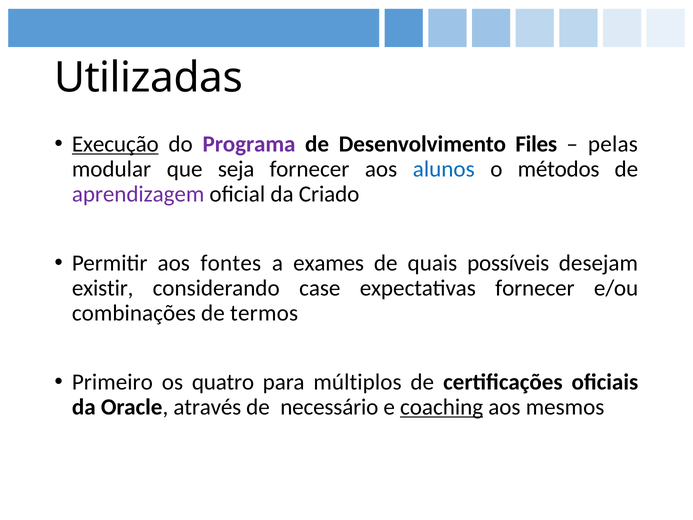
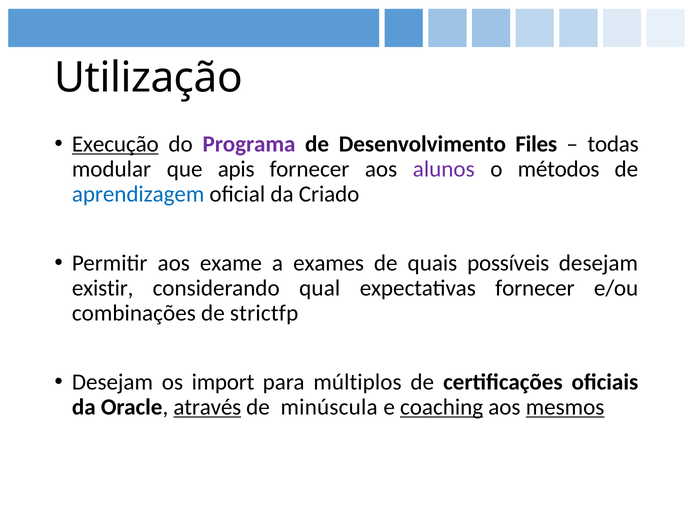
Utilizadas: Utilizadas -> Utilização (149, 78)
pelas: pelas -> todas (613, 144)
seja: seja -> apis (236, 169)
alunos colour: blue -> purple (444, 169)
aprendizagem colour: purple -> blue (138, 194)
fontes: fontes -> exame (231, 263)
case: case -> qual (320, 288)
termos: termos -> strictfp (264, 313)
Primeiro: Primeiro -> Desejam (112, 382)
quatro: quatro -> import (223, 382)
através underline: none -> present (207, 407)
necessário: necessário -> minúscula (329, 407)
mesmos underline: none -> present (565, 407)
